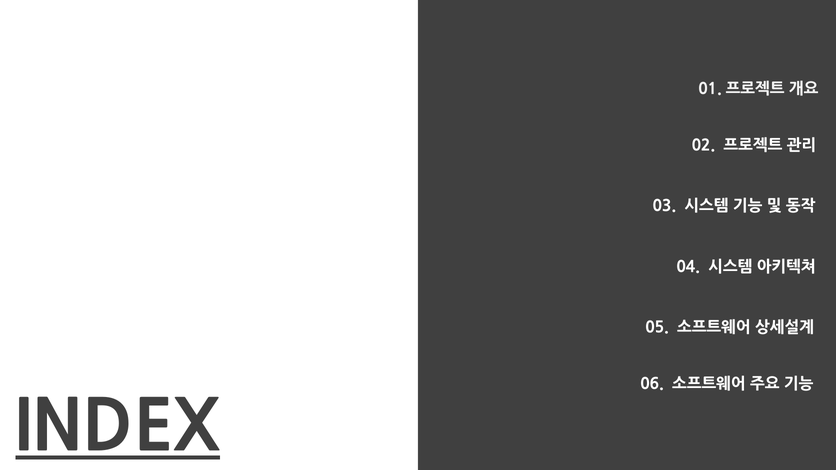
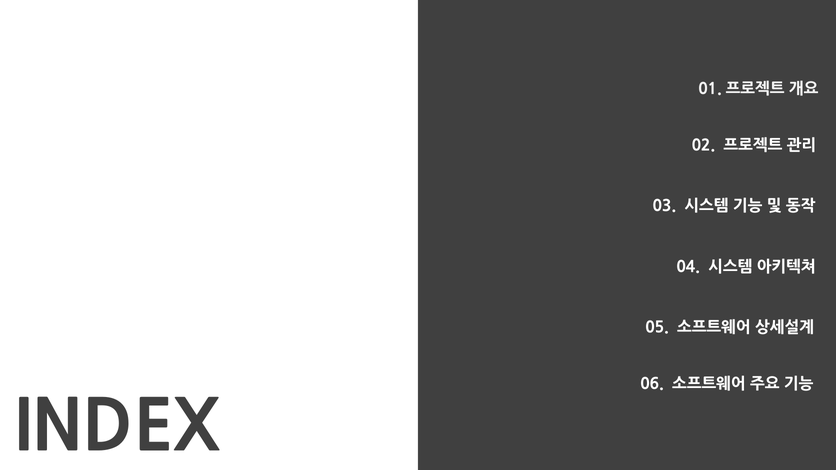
INDEX underline: present -> none (118, 428)
